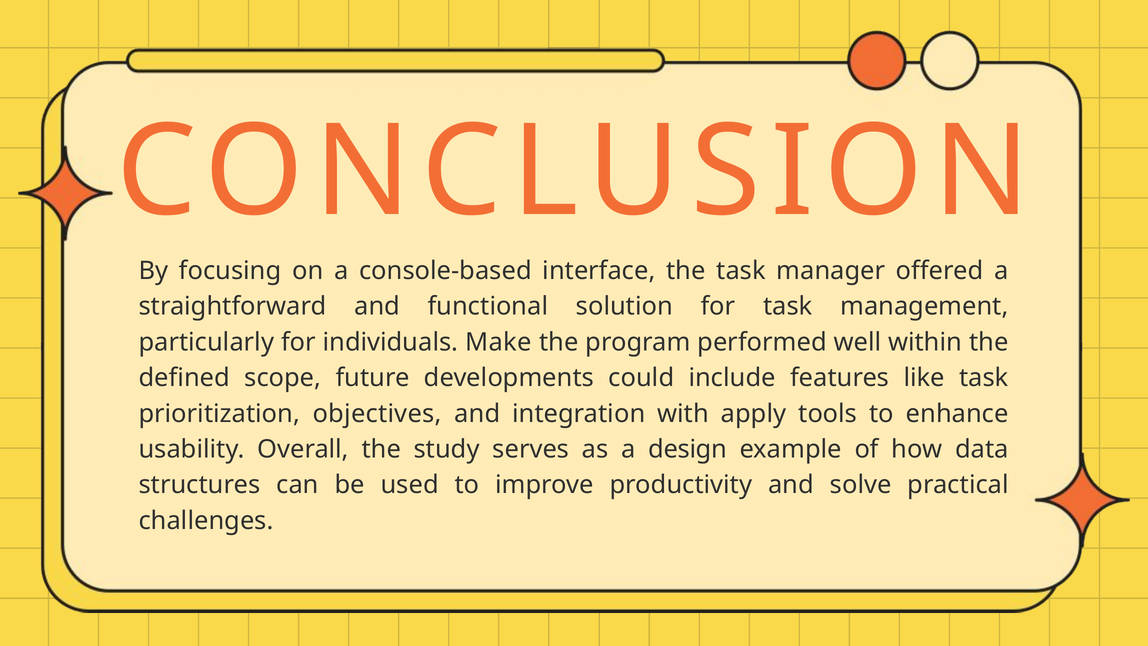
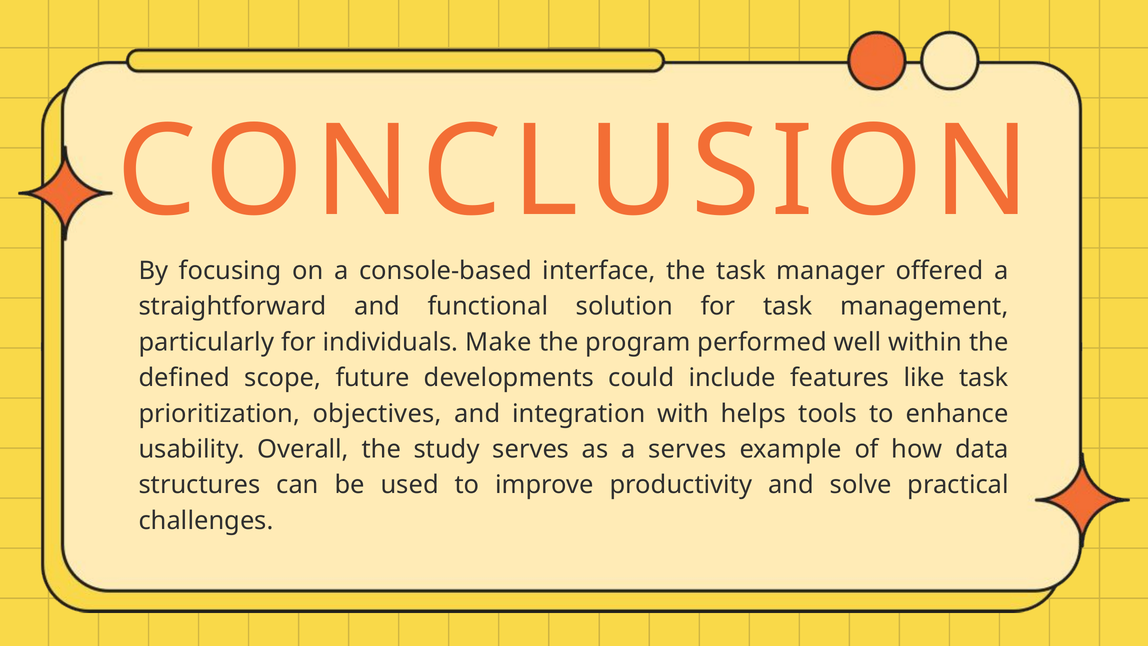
apply: apply -> helps (754, 413)
a design: design -> serves (687, 449)
